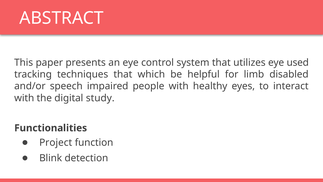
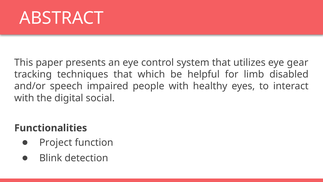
used: used -> gear (298, 62)
study: study -> social (100, 98)
